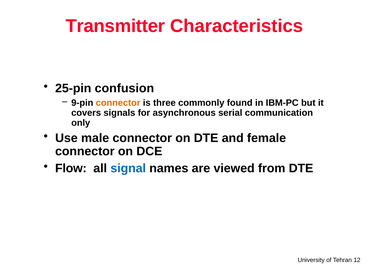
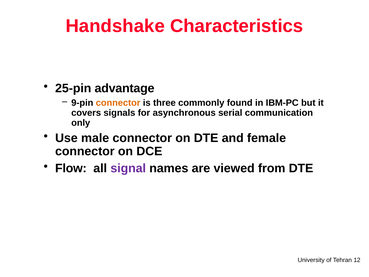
Transmitter: Transmitter -> Handshake (115, 26)
confusion: confusion -> advantage (125, 88)
signal colour: blue -> purple (128, 168)
